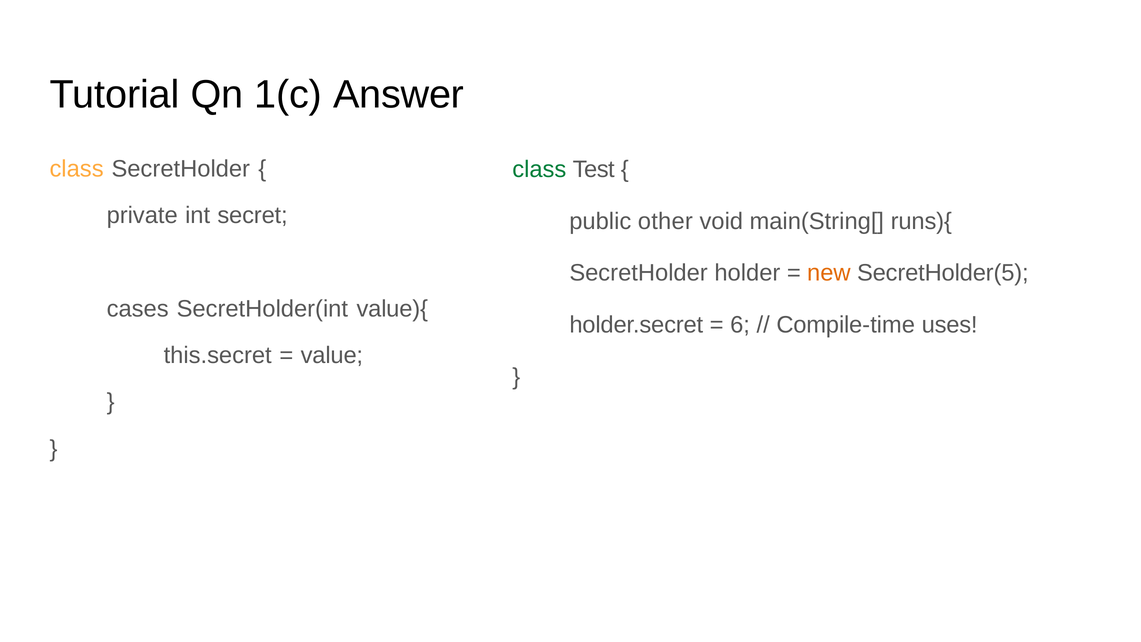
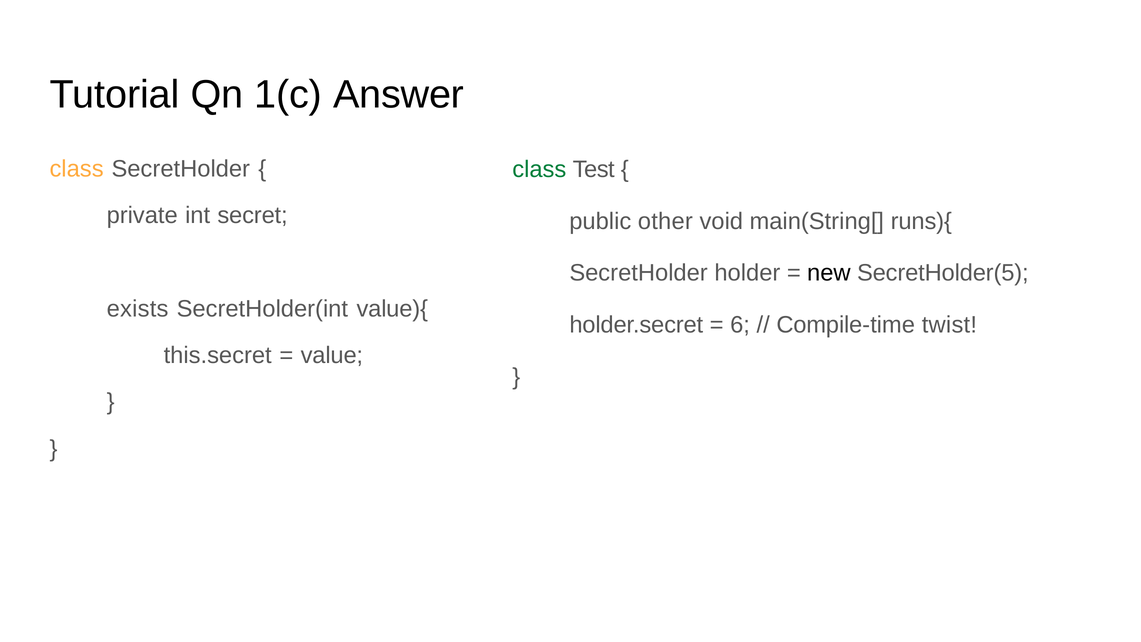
new colour: orange -> black (829, 273)
cases: cases -> exists (138, 309)
uses: uses -> twist (949, 325)
